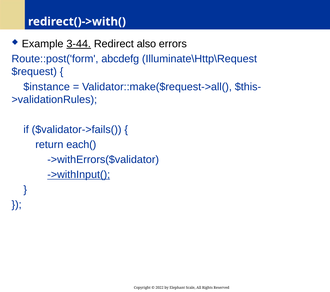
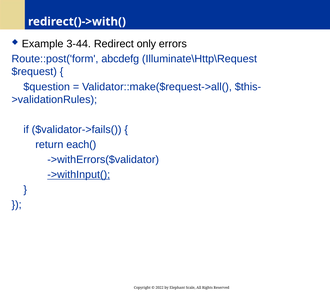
3-44 underline: present -> none (79, 44)
also: also -> only (146, 44)
$instance: $instance -> $question (47, 87)
